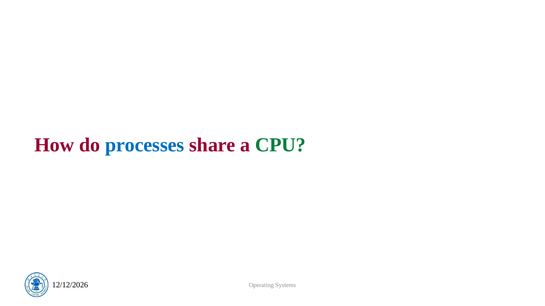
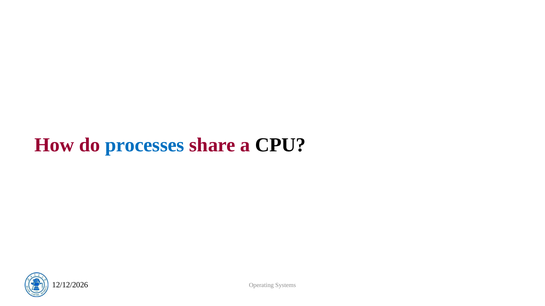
CPU colour: green -> black (281, 145)
